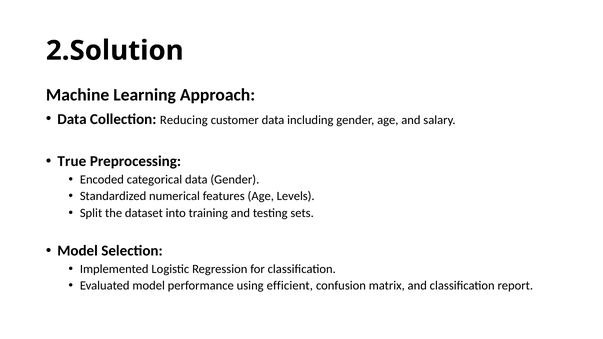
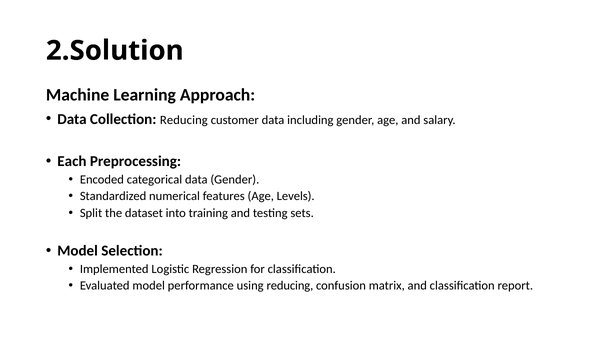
True: True -> Each (72, 162)
using efficient: efficient -> reducing (290, 286)
